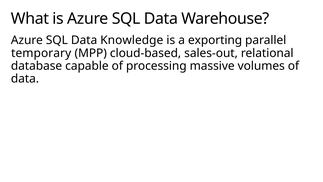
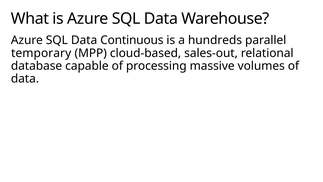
Knowledge: Knowledge -> Continuous (132, 40)
exporting: exporting -> hundreds (215, 40)
